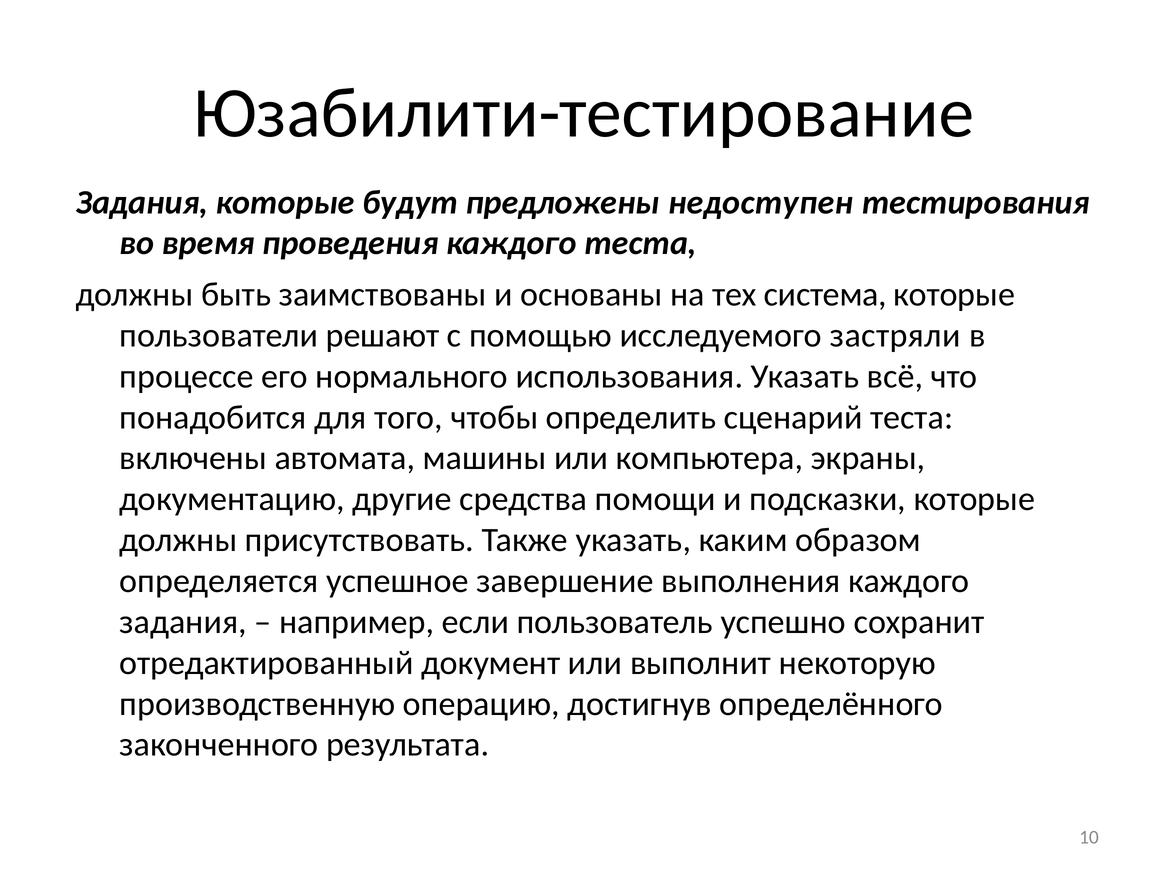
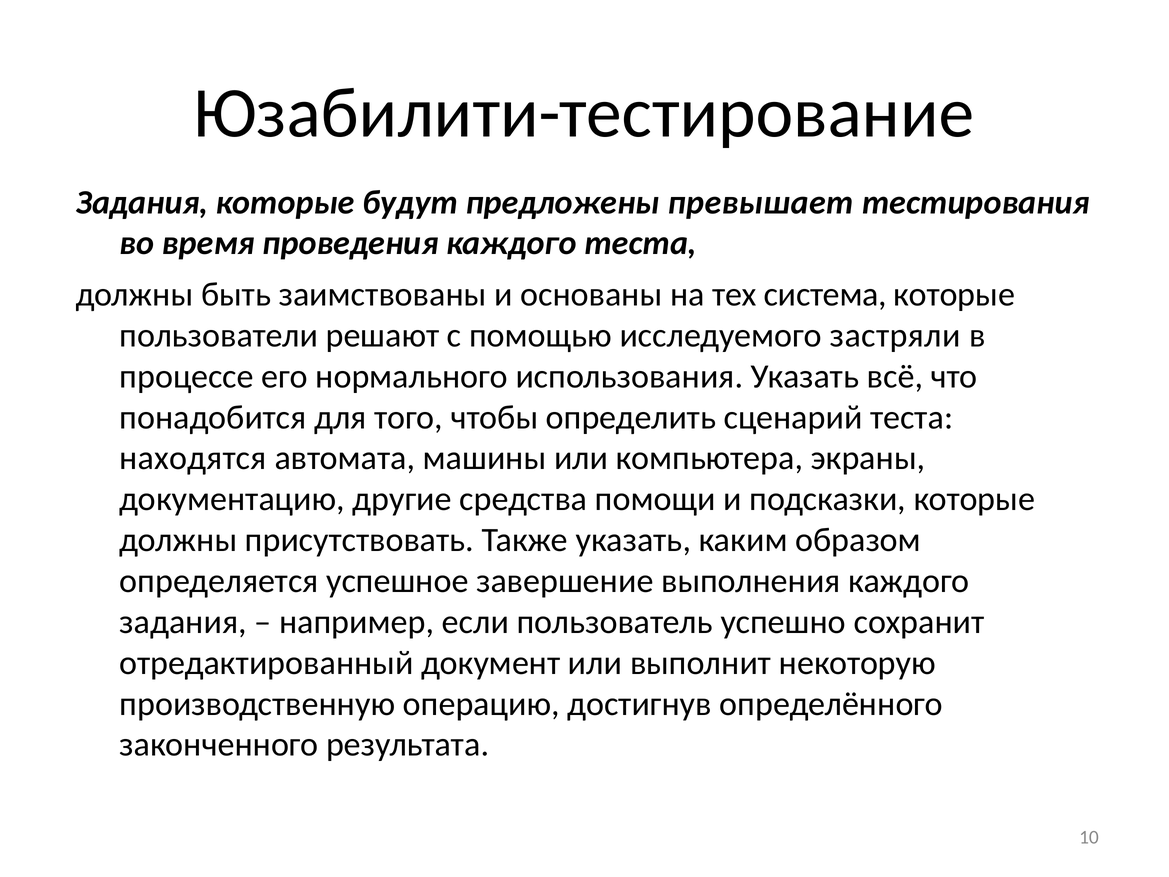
недоступен: недоступен -> превышает (761, 202)
включены: включены -> находятся (193, 458)
